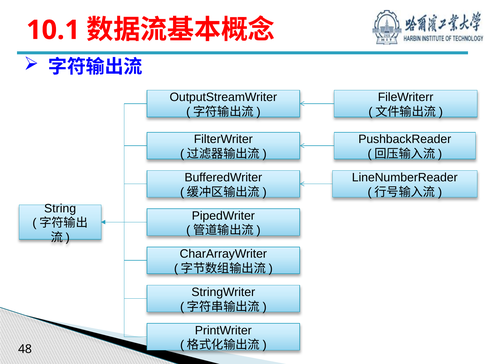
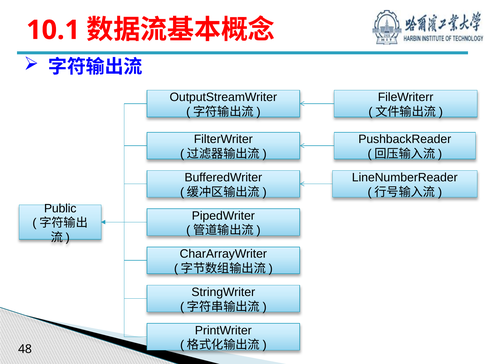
String: String -> Public (60, 208)
